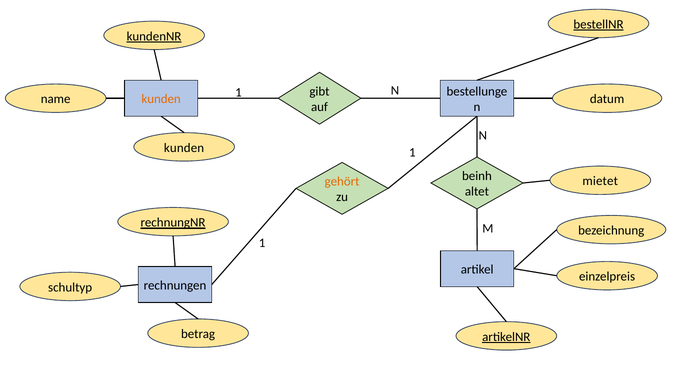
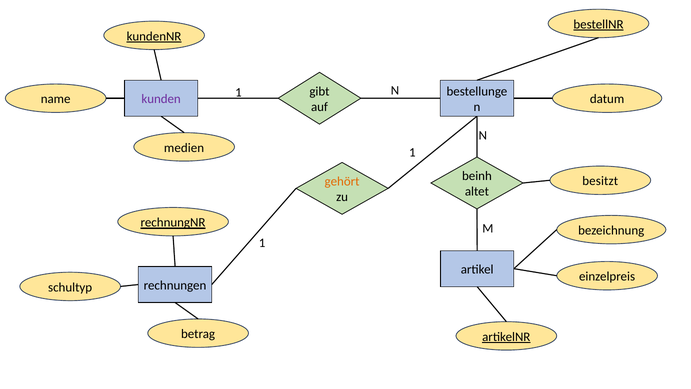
kunden colour: orange -> purple (161, 99)
kunden: kunden -> medien (184, 148)
mietet: mietet -> besitzt (600, 181)
